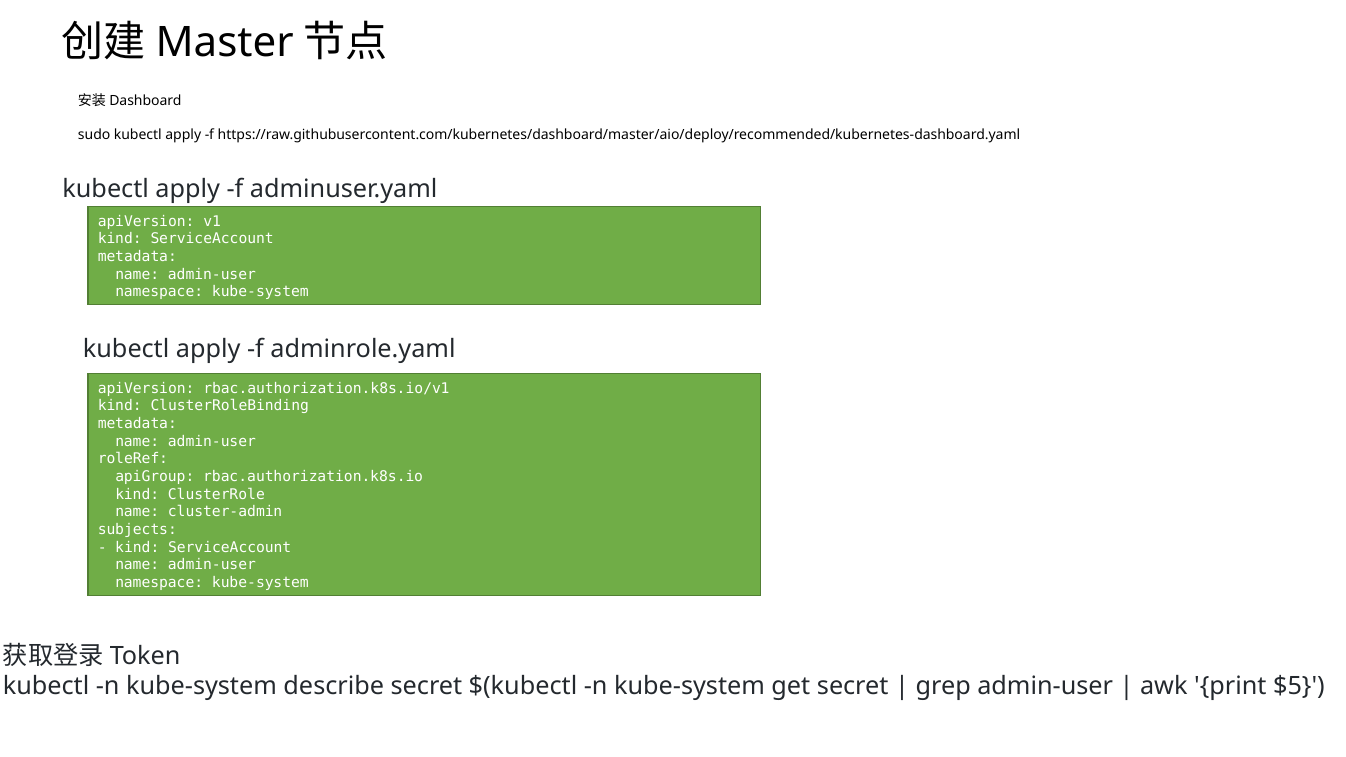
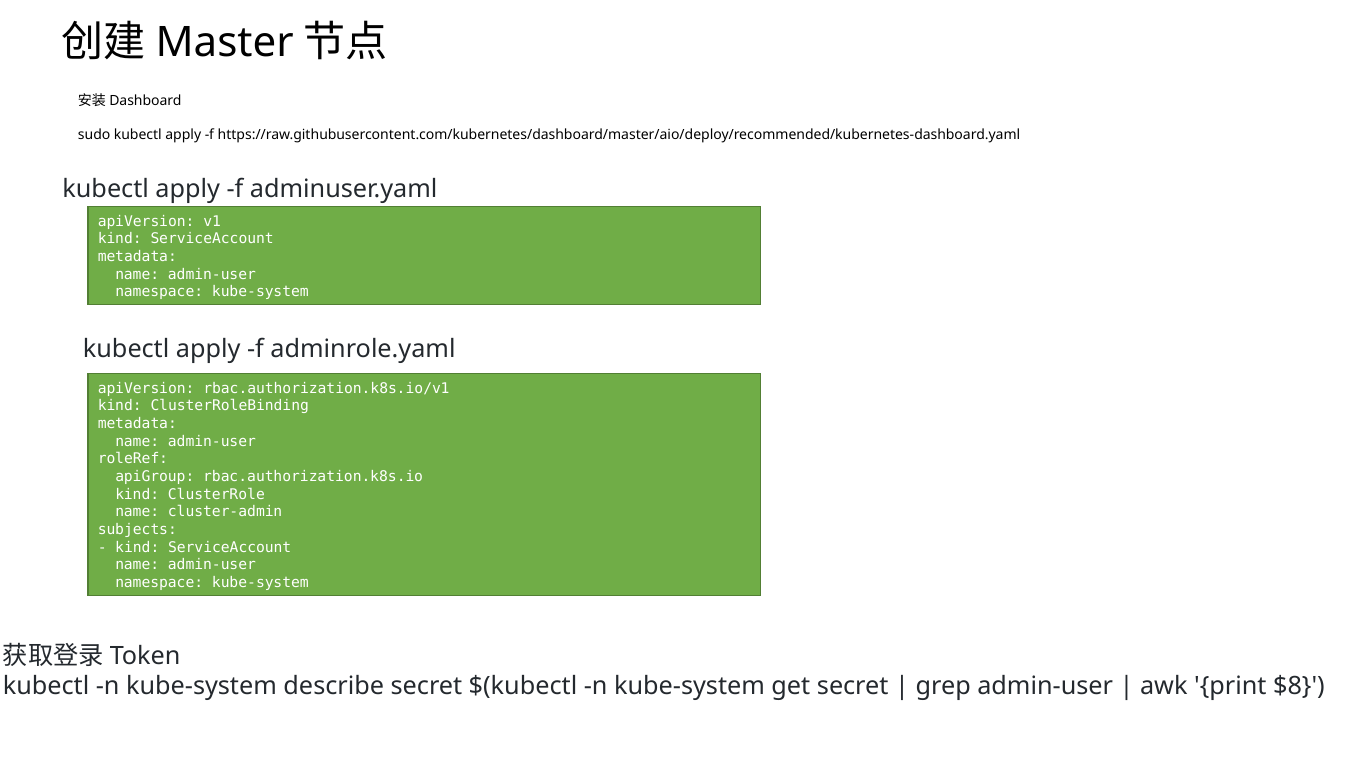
$5: $5 -> $8 (1299, 687)
